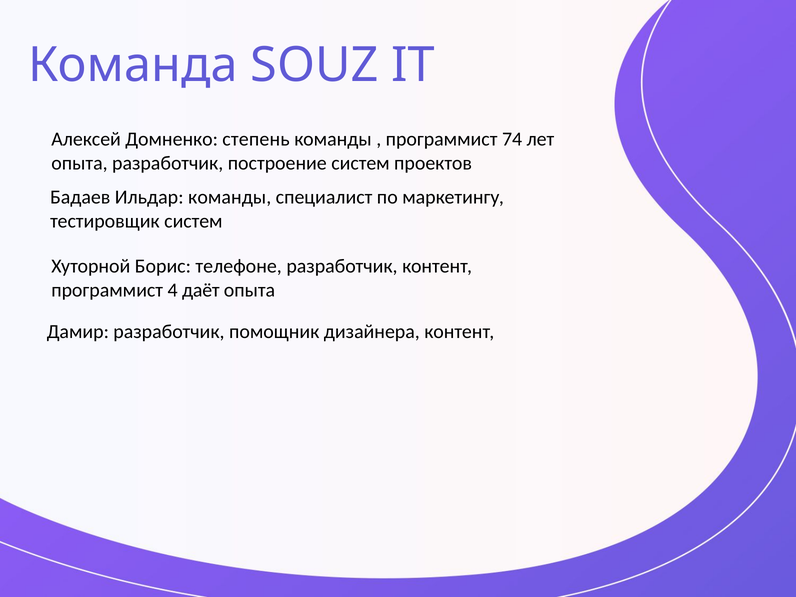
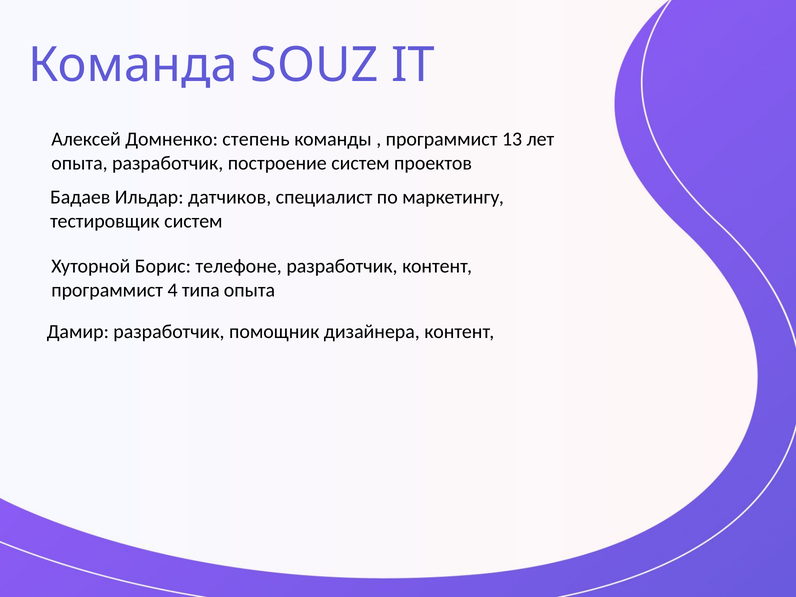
74: 74 -> 13 (512, 139)
Ильдар команды: команды -> датчиков (230, 197)
даёт: даёт -> типа (201, 290)
